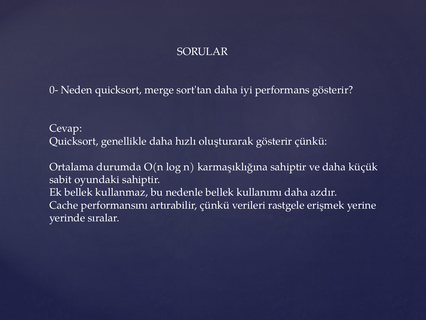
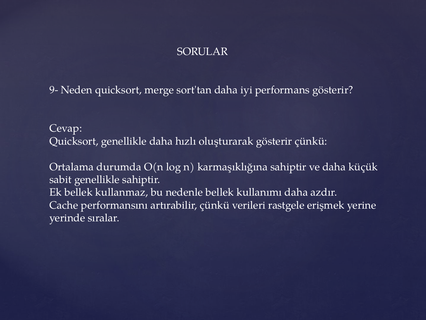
0-: 0- -> 9- (54, 90)
sabit oyundaki: oyundaki -> genellikle (97, 179)
